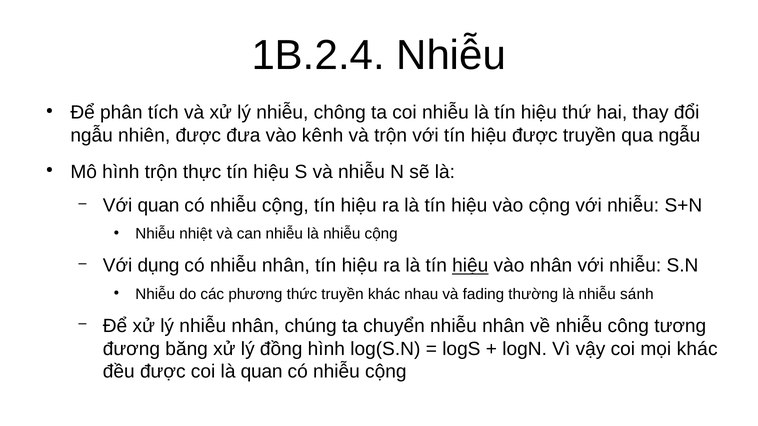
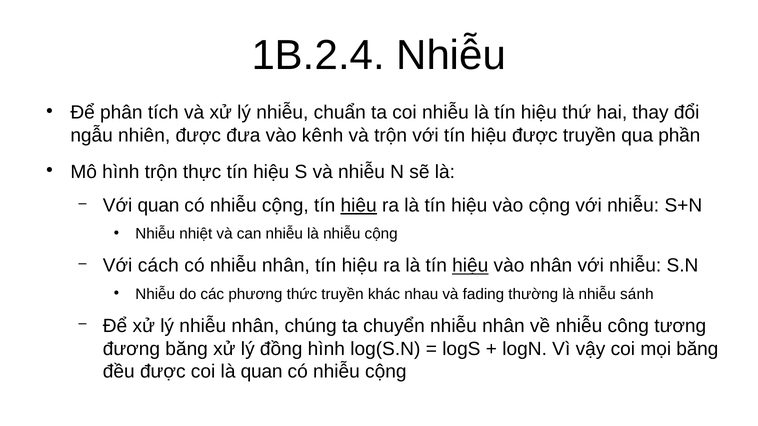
chông: chông -> chuẩn (340, 113)
qua ngẫu: ngẫu -> phần (679, 135)
hiệu underline: none -> present (359, 206)
dụng: dụng -> cách (158, 266)
mọi khác: khác -> băng (697, 349)
